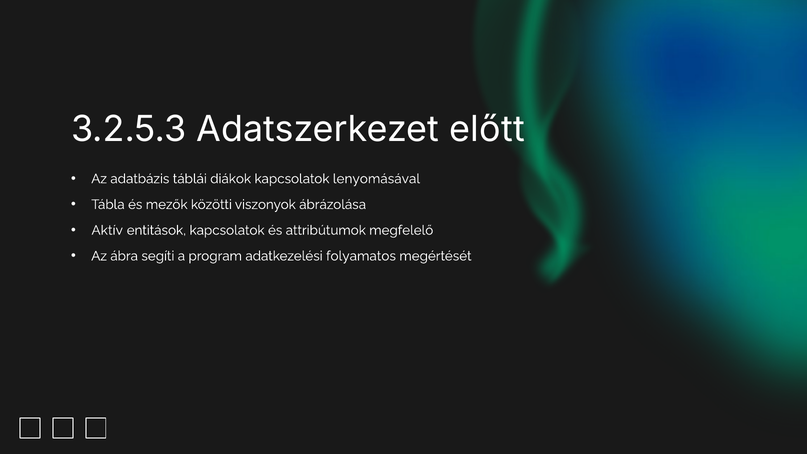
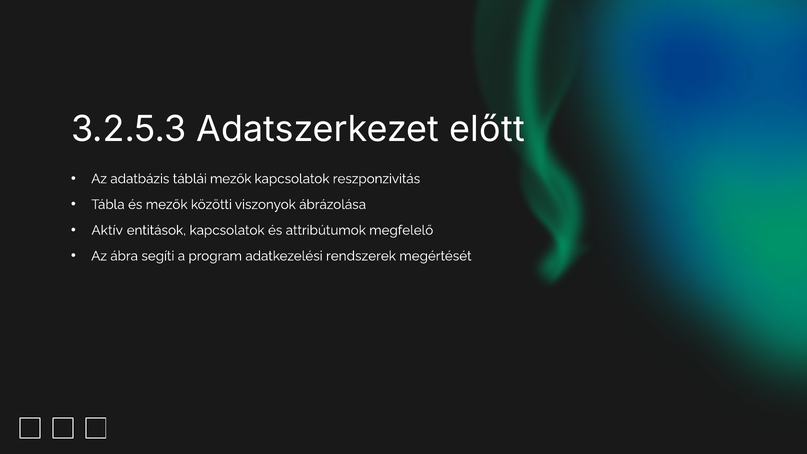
táblái diákok: diákok -> mezők (231, 179)
lenyomásával: lenyomásával -> reszponzivitás (376, 179)
folyamatos: folyamatos -> rendszerek (361, 256)
